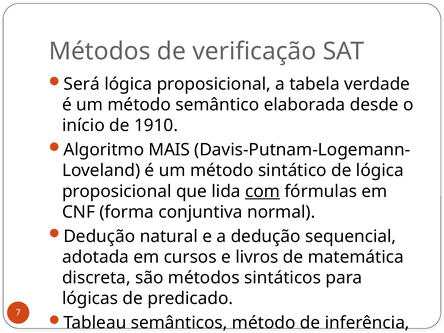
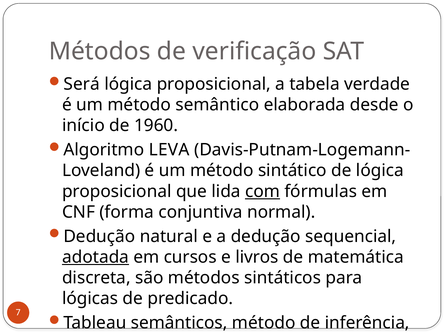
1910: 1910 -> 1960 (156, 126)
MAIS: MAIS -> LEVA (169, 150)
adotada underline: none -> present (96, 257)
